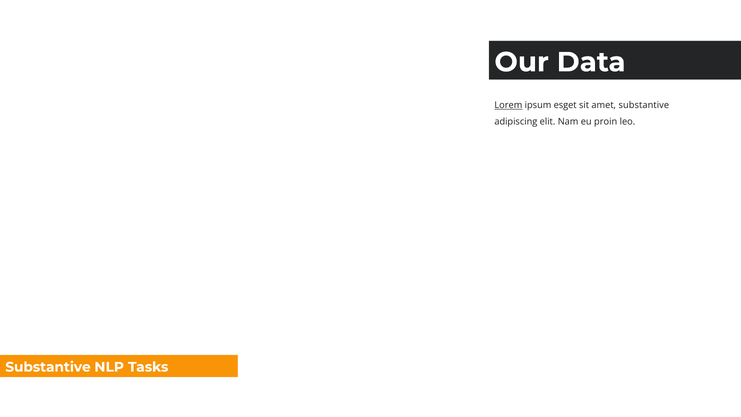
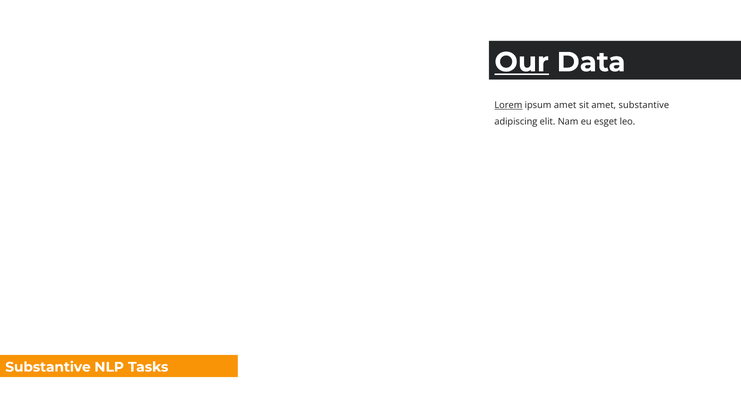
Our underline: none -> present (522, 62)
ipsum esget: esget -> amet (565, 105)
proin: proin -> esget (606, 122)
